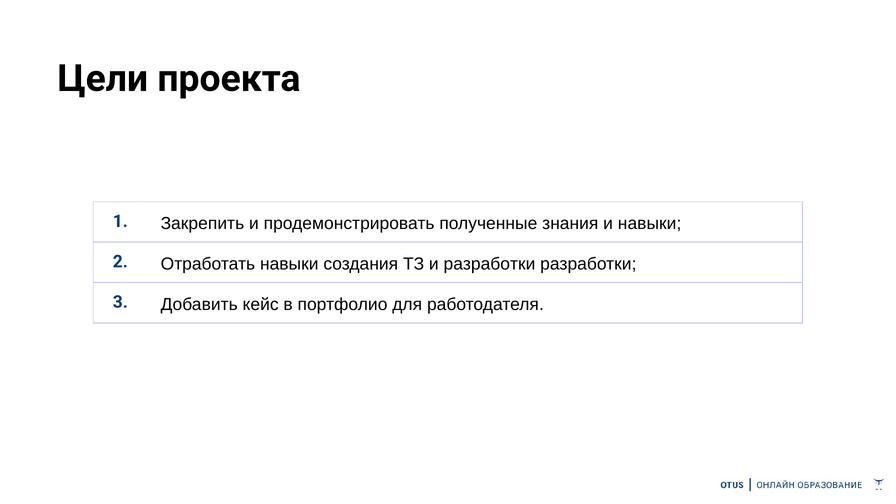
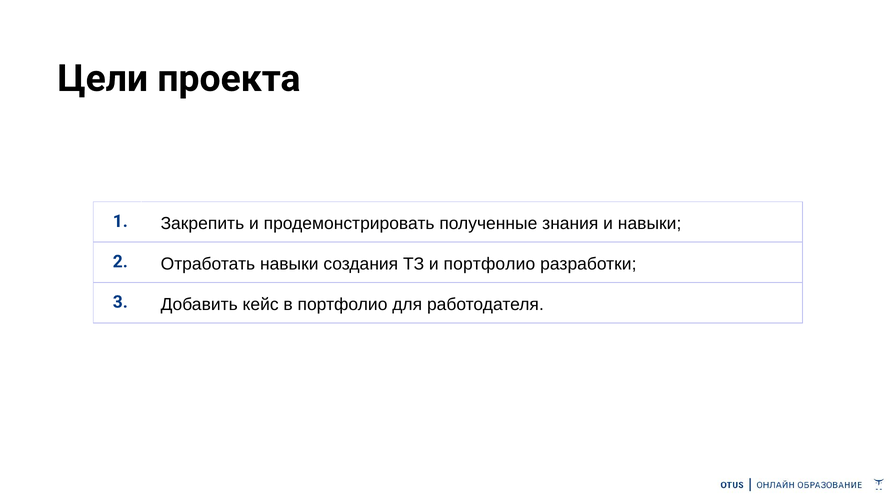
и разработки: разработки -> портфолио (489, 264)
